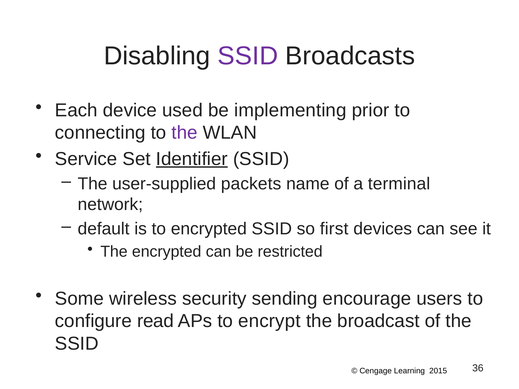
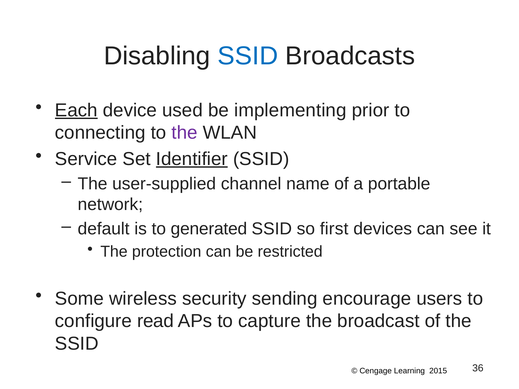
SSID colour: purple -> blue (248, 56)
Each underline: none -> present (76, 110)
packets: packets -> channel (251, 184)
terminal: terminal -> portable (399, 184)
to encrypted: encrypted -> generated (209, 229)
The encrypted: encrypted -> protection (167, 252)
encrypt: encrypt -> capture (270, 321)
